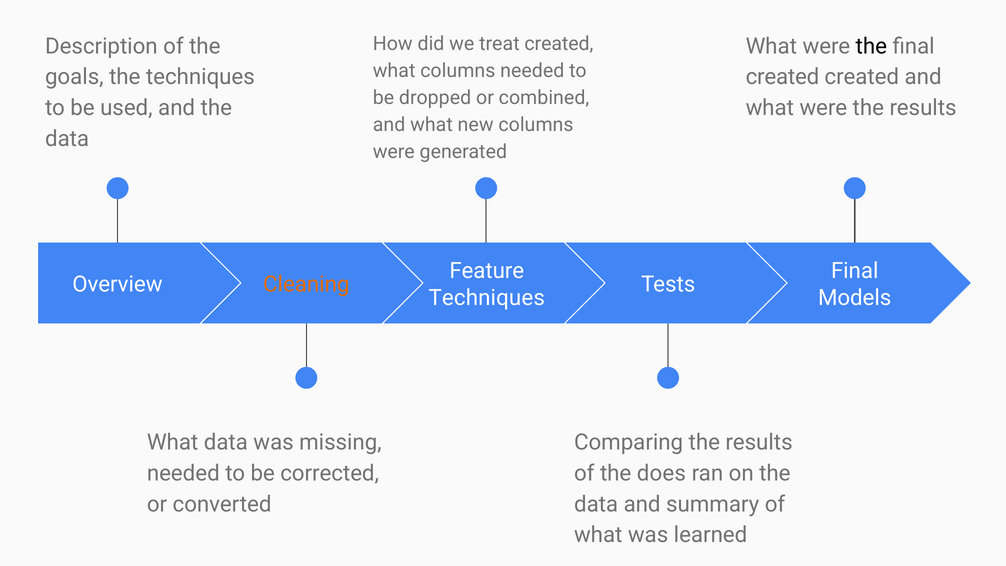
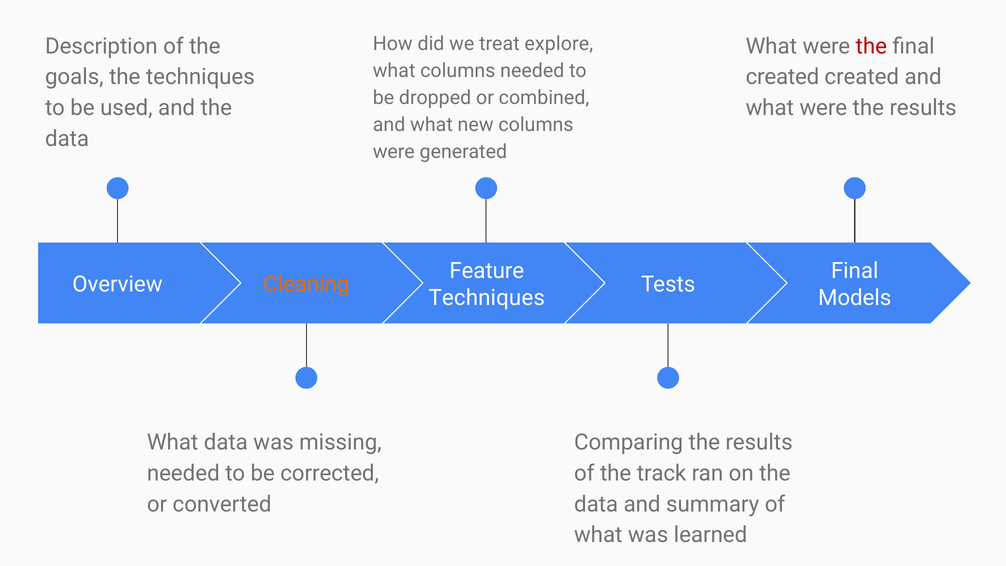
treat created: created -> explore (559, 44)
the colour: black -> red (871, 46)
does: does -> track (662, 473)
